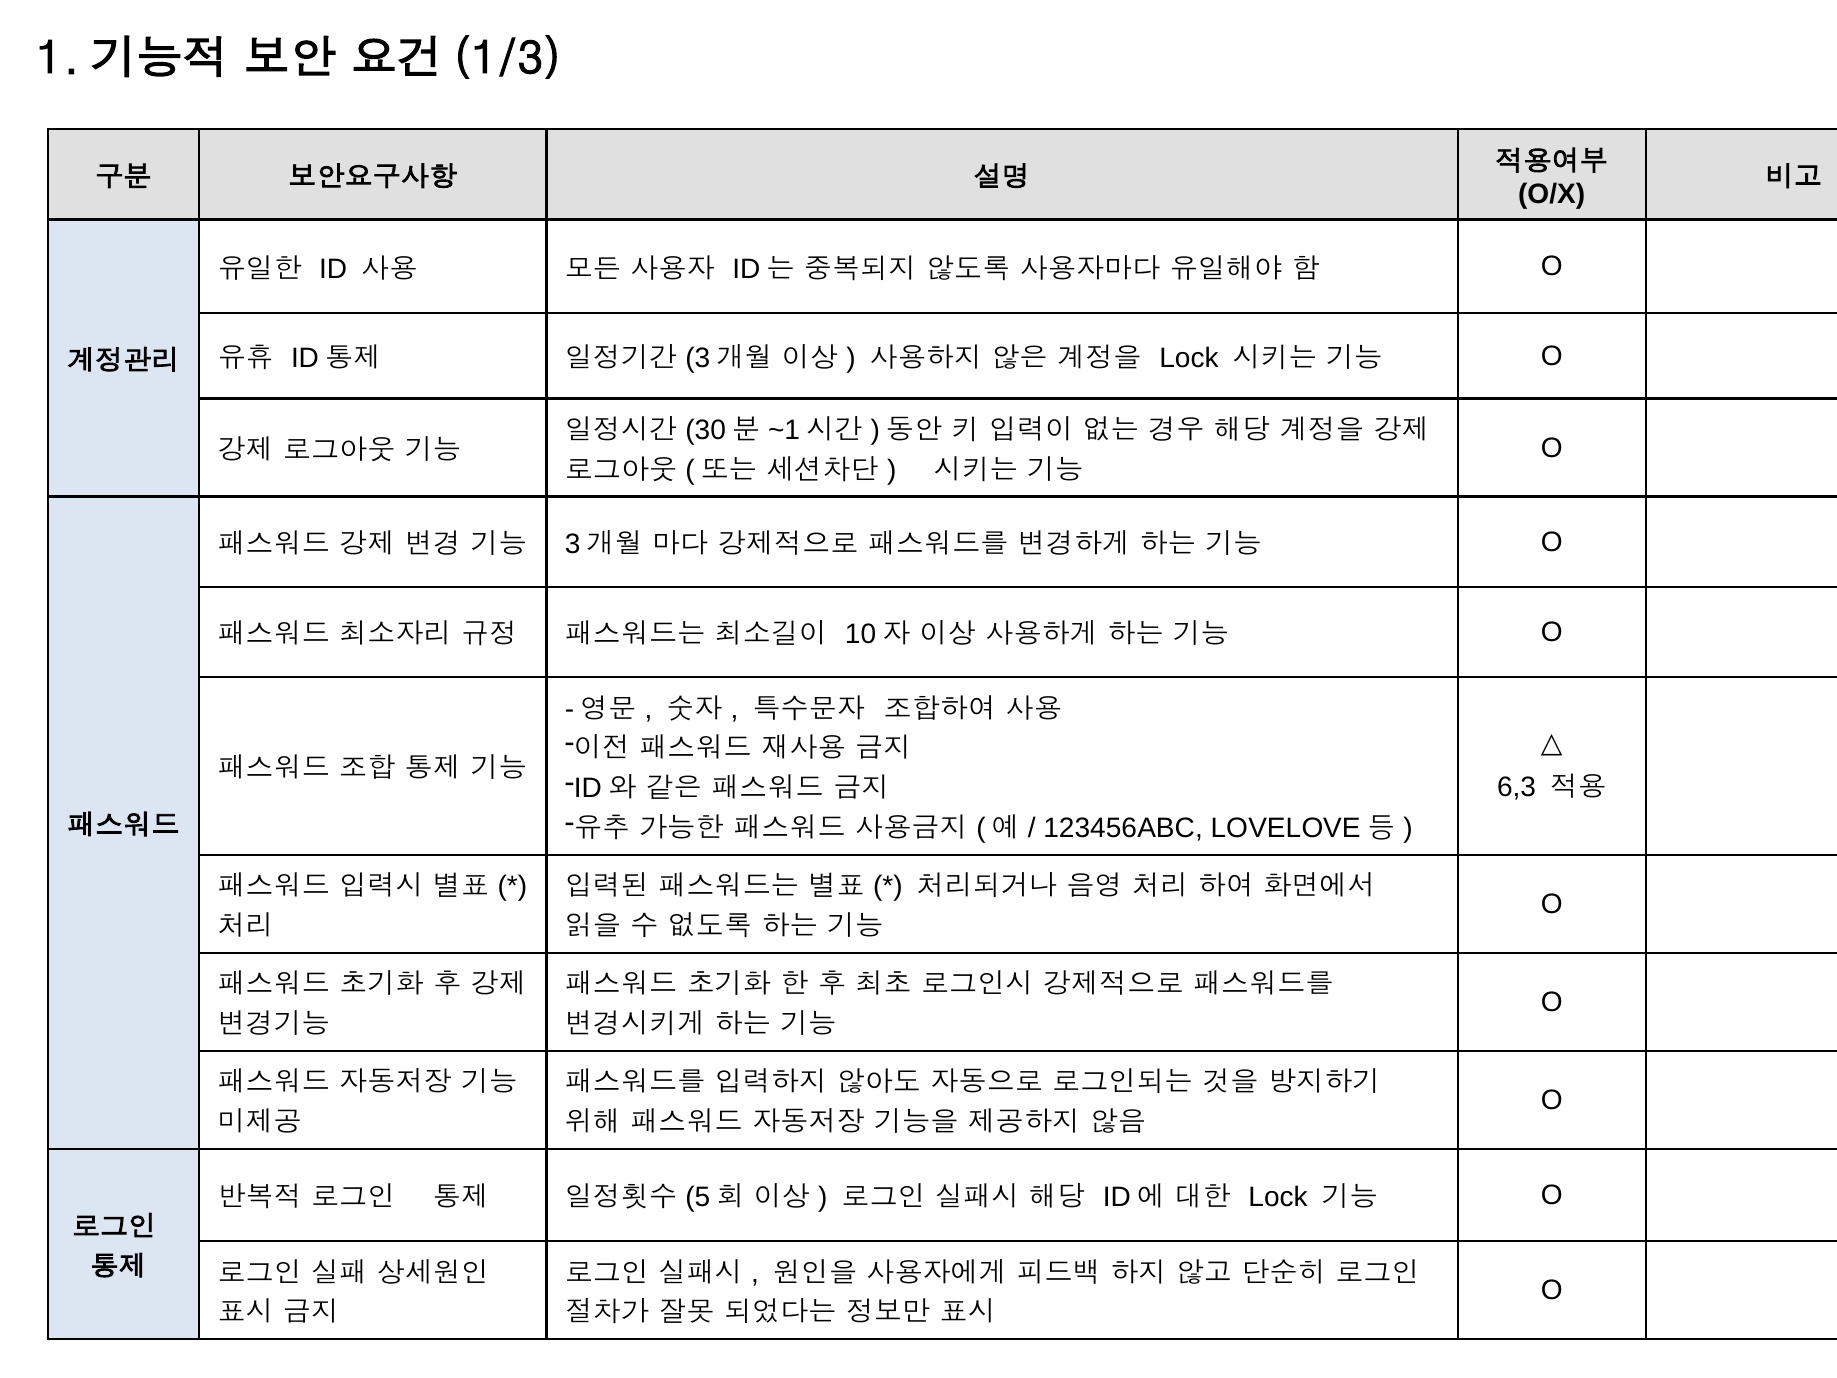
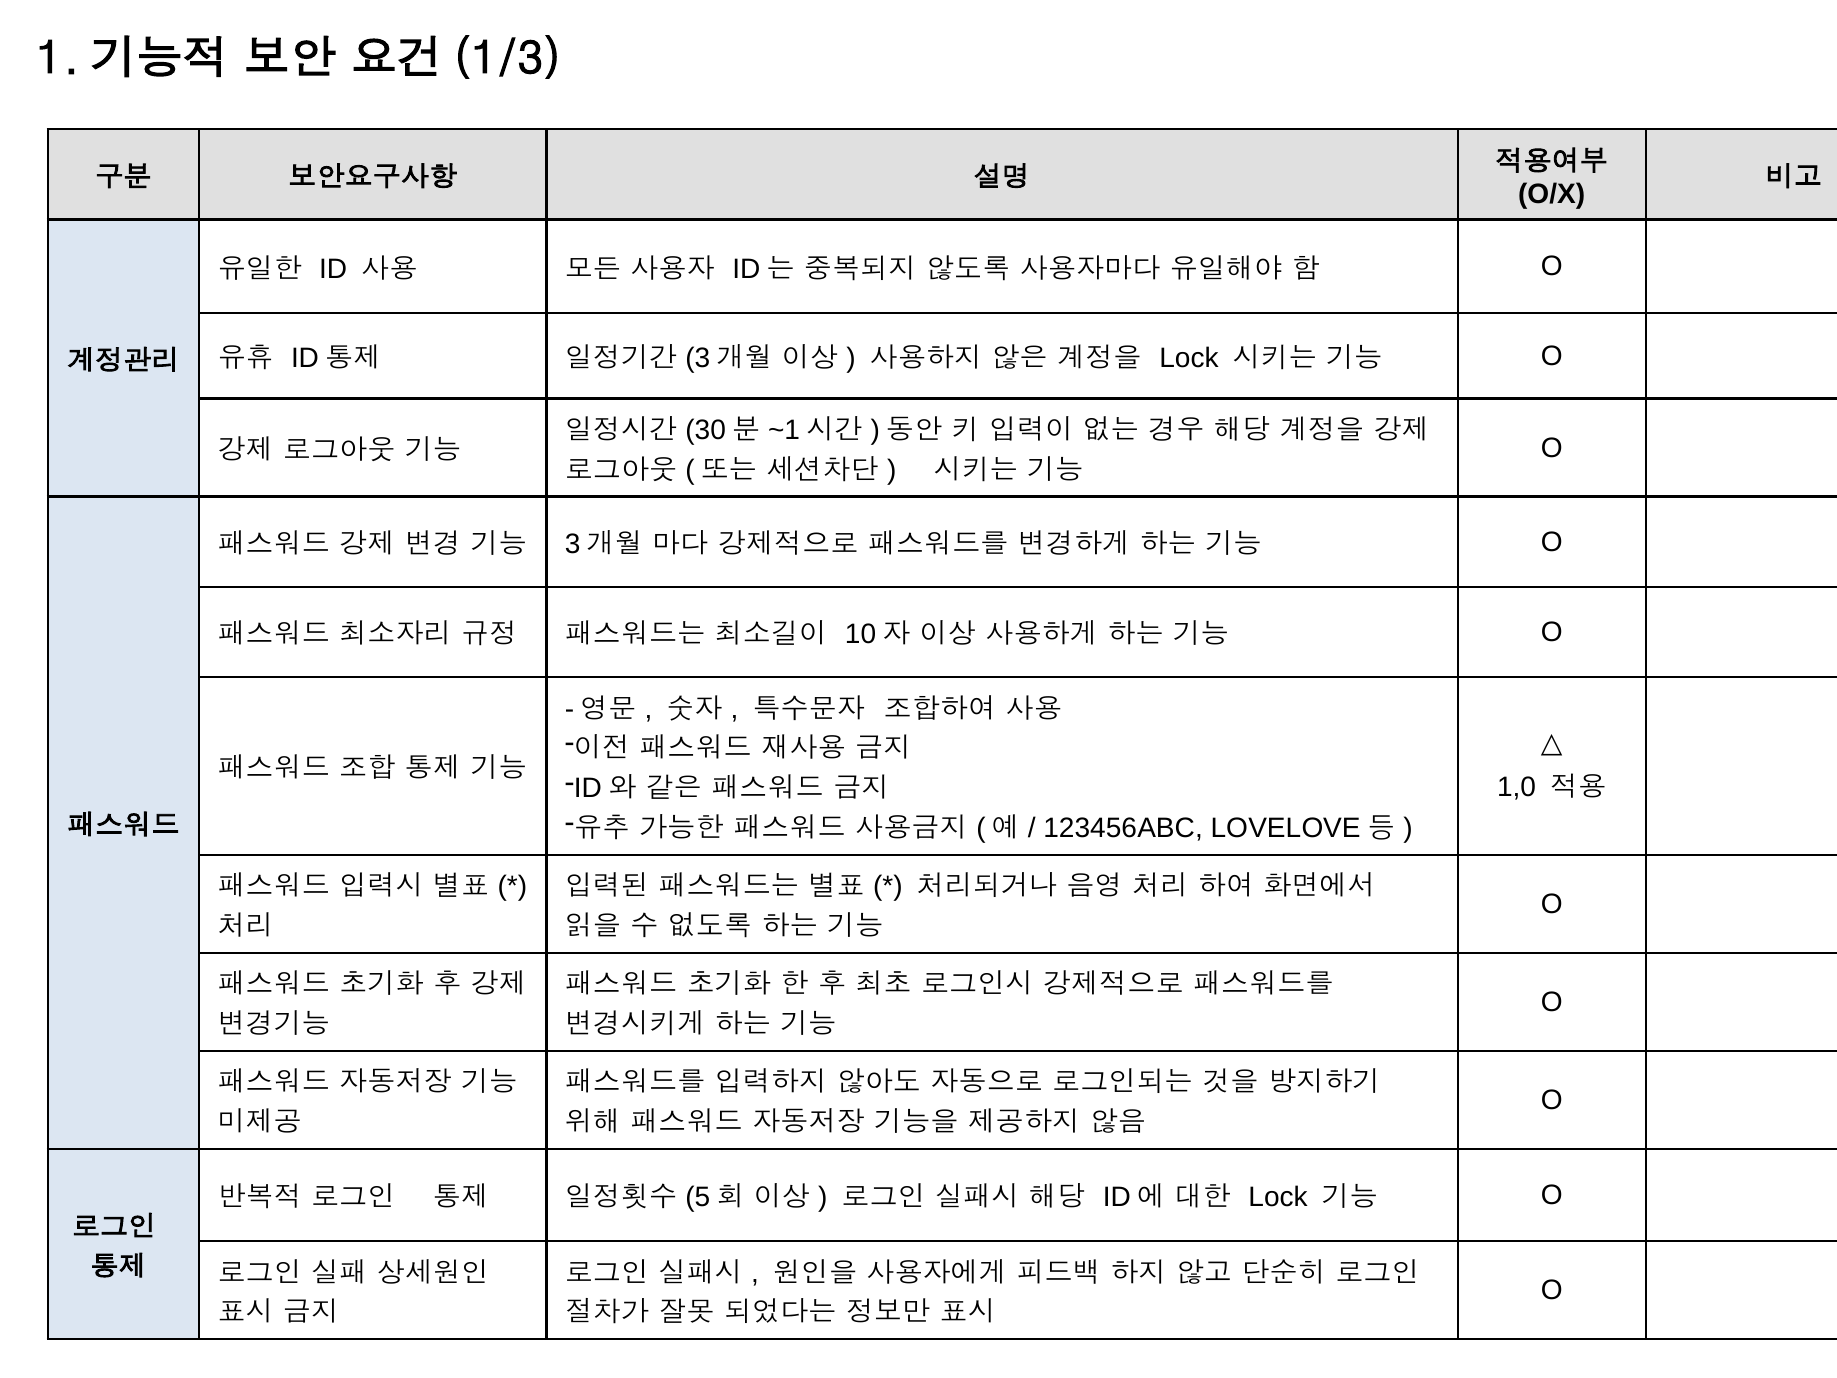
6,3: 6,3 -> 1,0 (1516, 787)
